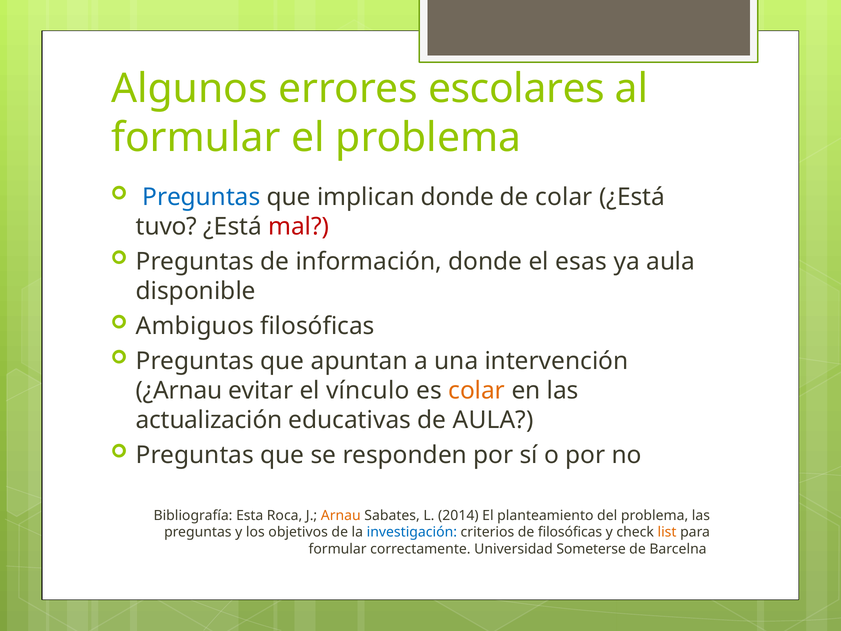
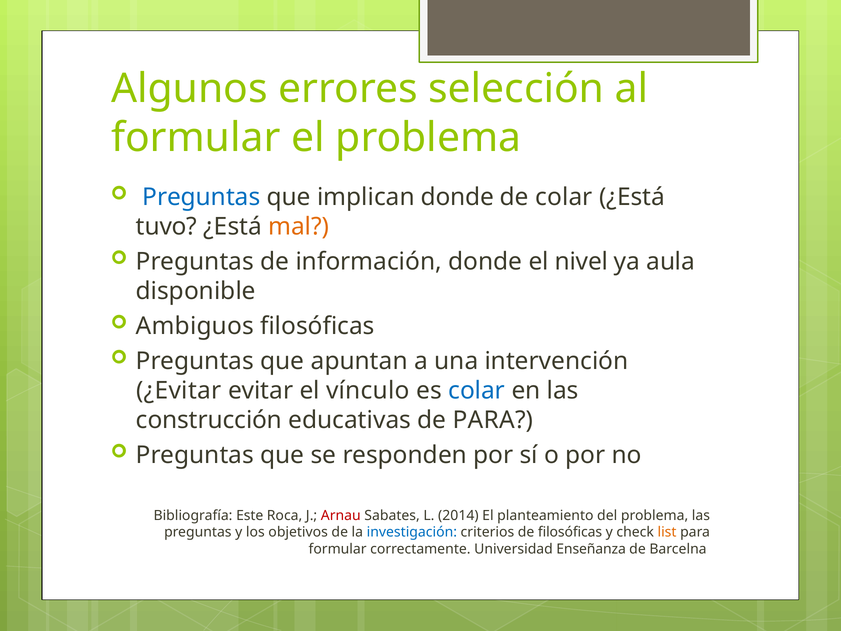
escolares: escolares -> selección (516, 89)
mal colour: red -> orange (299, 226)
esas: esas -> nivel (581, 261)
¿Arnau: ¿Arnau -> ¿Evitar (179, 390)
colar colour: orange -> blue (477, 390)
actualización: actualización -> construcción (209, 420)
de AULA: AULA -> PARA (493, 420)
Esta: Esta -> Este (250, 515)
Arnau colour: orange -> red (341, 515)
Someterse: Someterse -> Enseñanza (591, 549)
